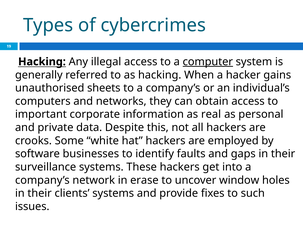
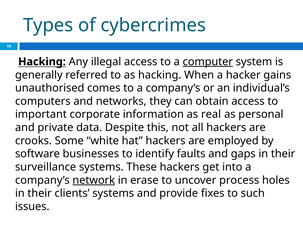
sheets: sheets -> comes (104, 88)
network underline: none -> present (94, 180)
window: window -> process (239, 180)
